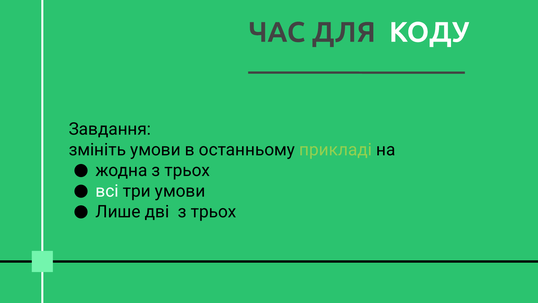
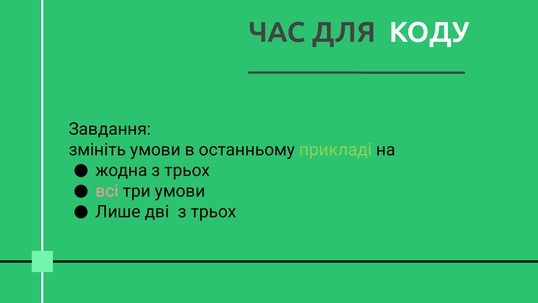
всі colour: white -> pink (107, 191)
